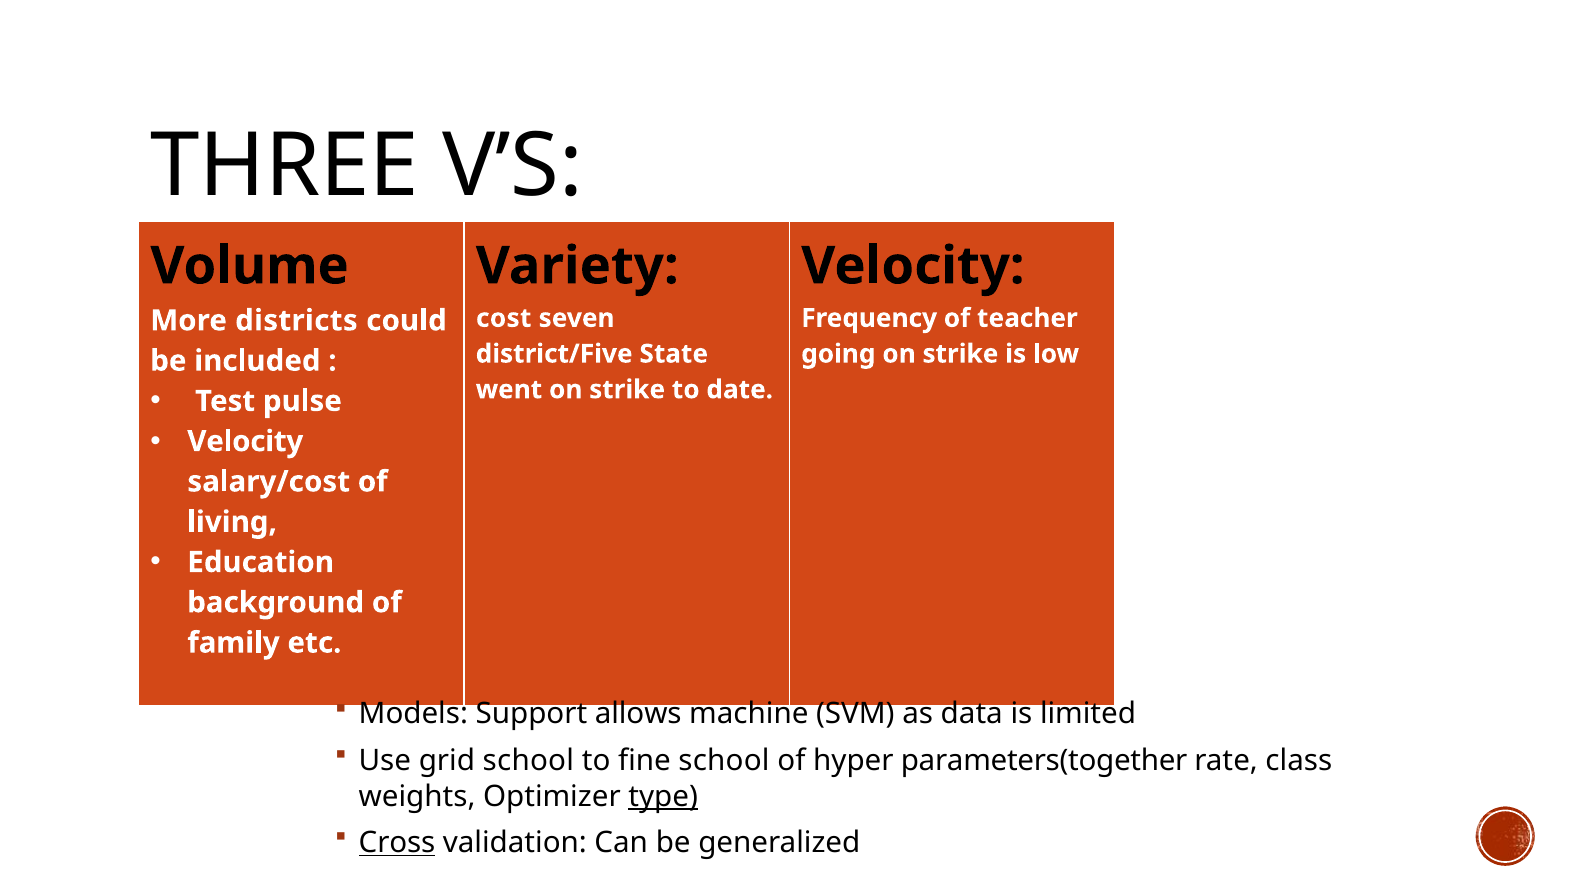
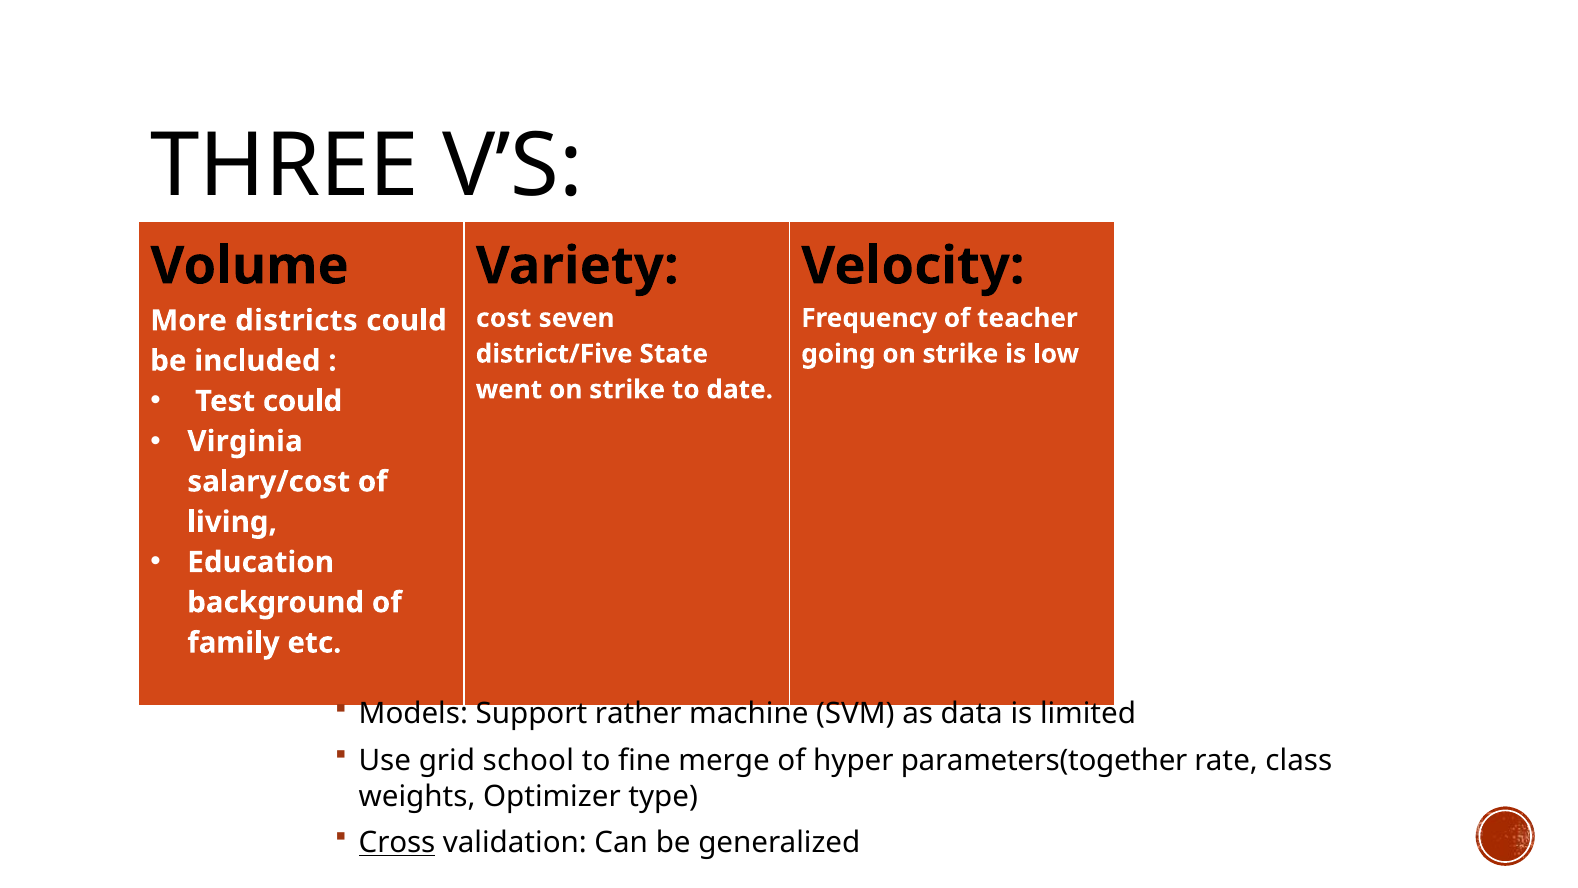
Test pulse: pulse -> could (303, 401)
Velocity: Velocity -> Virginia (245, 441)
allows: allows -> rather (638, 714)
fine school: school -> merge (724, 760)
type underline: present -> none (663, 796)
